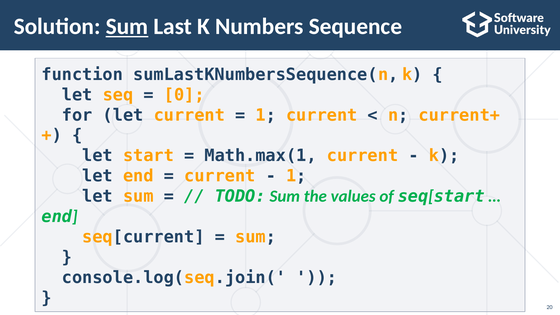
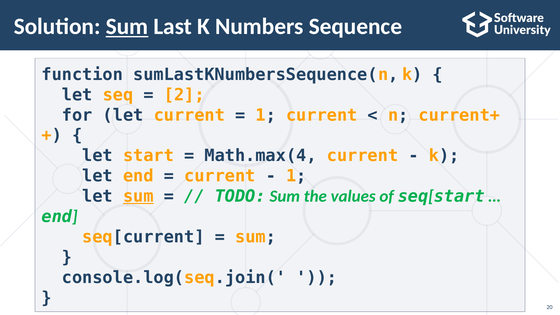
0: 0 -> 2 (184, 95)
Math.max(1: Math.max(1 -> Math.max(4 (261, 156)
sum underline: none -> present (138, 196)
